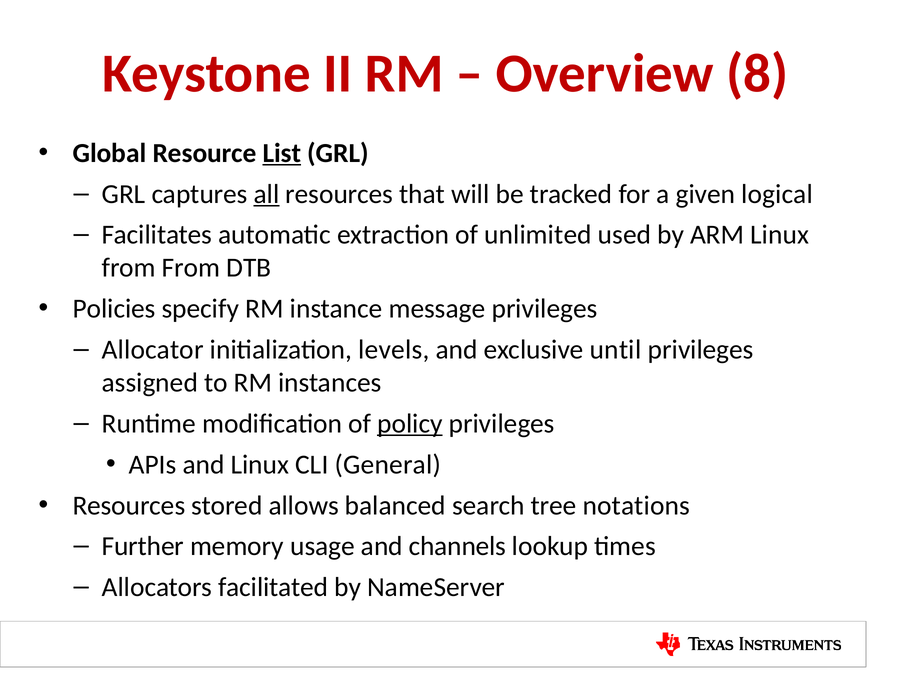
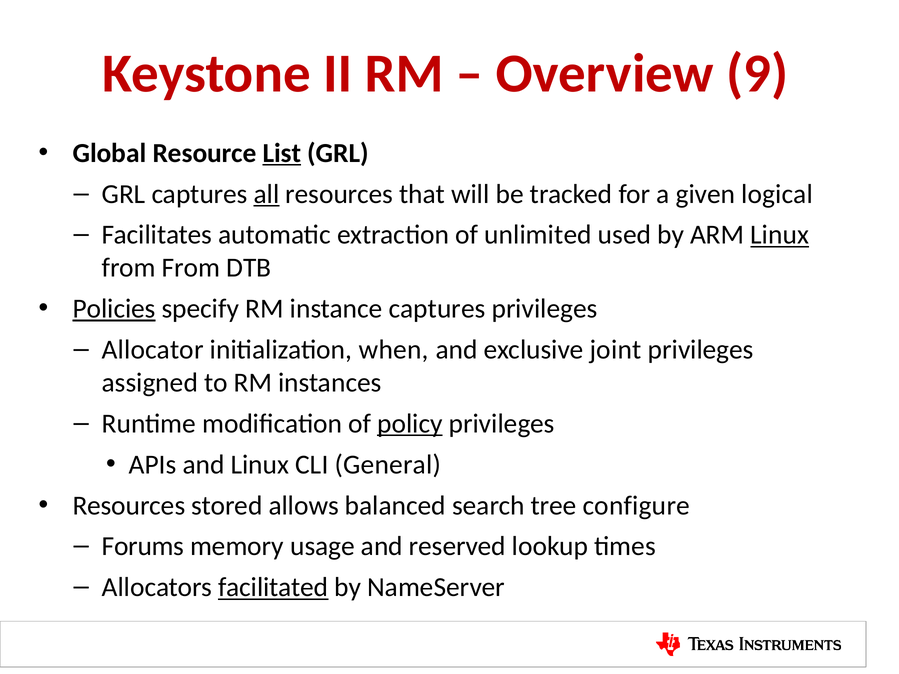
8: 8 -> 9 (757, 74)
Linux underline: none -> present (780, 235)
Policies underline: none -> present (114, 309)
instance message: message -> captures (437, 309)
levels: levels -> when (394, 350)
until: until -> joint (615, 350)
notations: notations -> configure (636, 506)
Further: Further -> Forums (143, 547)
channels: channels -> reserved (457, 547)
facilitated underline: none -> present (273, 588)
